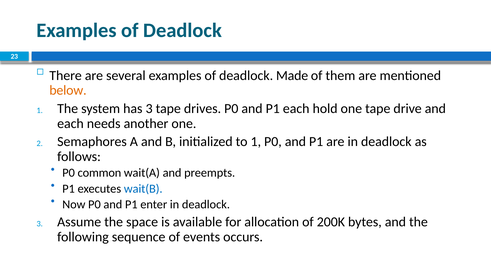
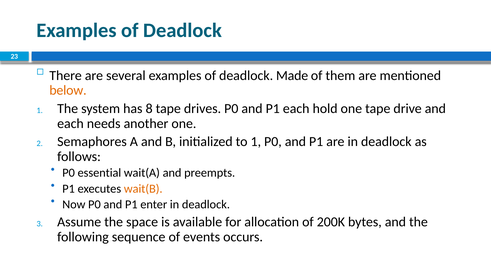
has 3: 3 -> 8 (149, 109)
common: common -> essential (99, 173)
wait(B colour: blue -> orange (143, 189)
